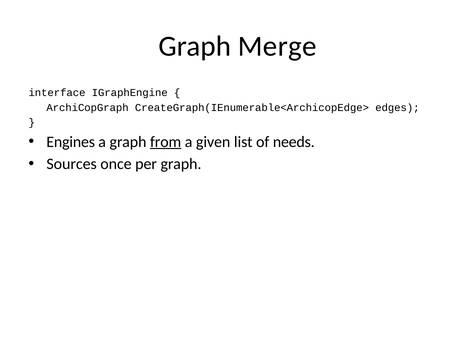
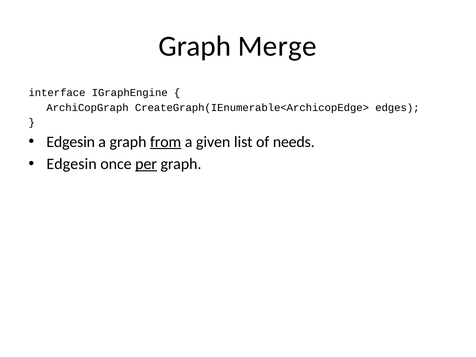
Engines: Engines -> Edgesin (71, 142)
Sources: Sources -> Edgesin (72, 164)
per underline: none -> present (146, 164)
